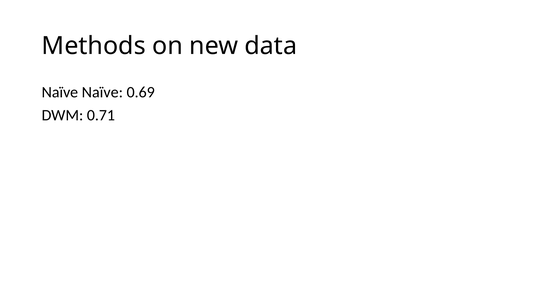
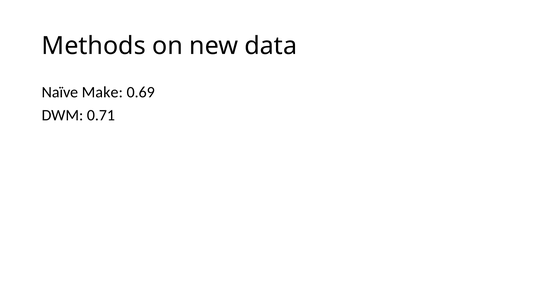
Naïve Naïve: Naïve -> Make (102, 92)
